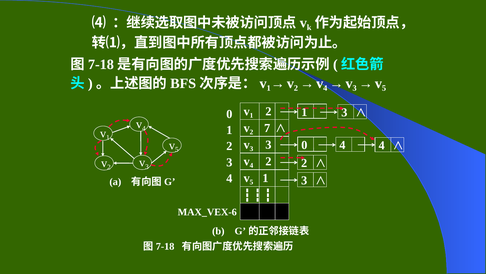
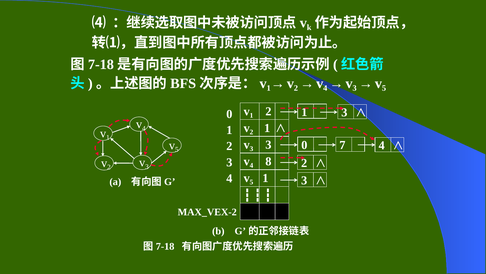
2 7: 7 -> 1 (267, 128)
0 4: 4 -> 7 (342, 145)
4 2: 2 -> 8 (268, 161)
MAX_VEX-6: MAX_VEX-6 -> MAX_VEX-2 (207, 212)
